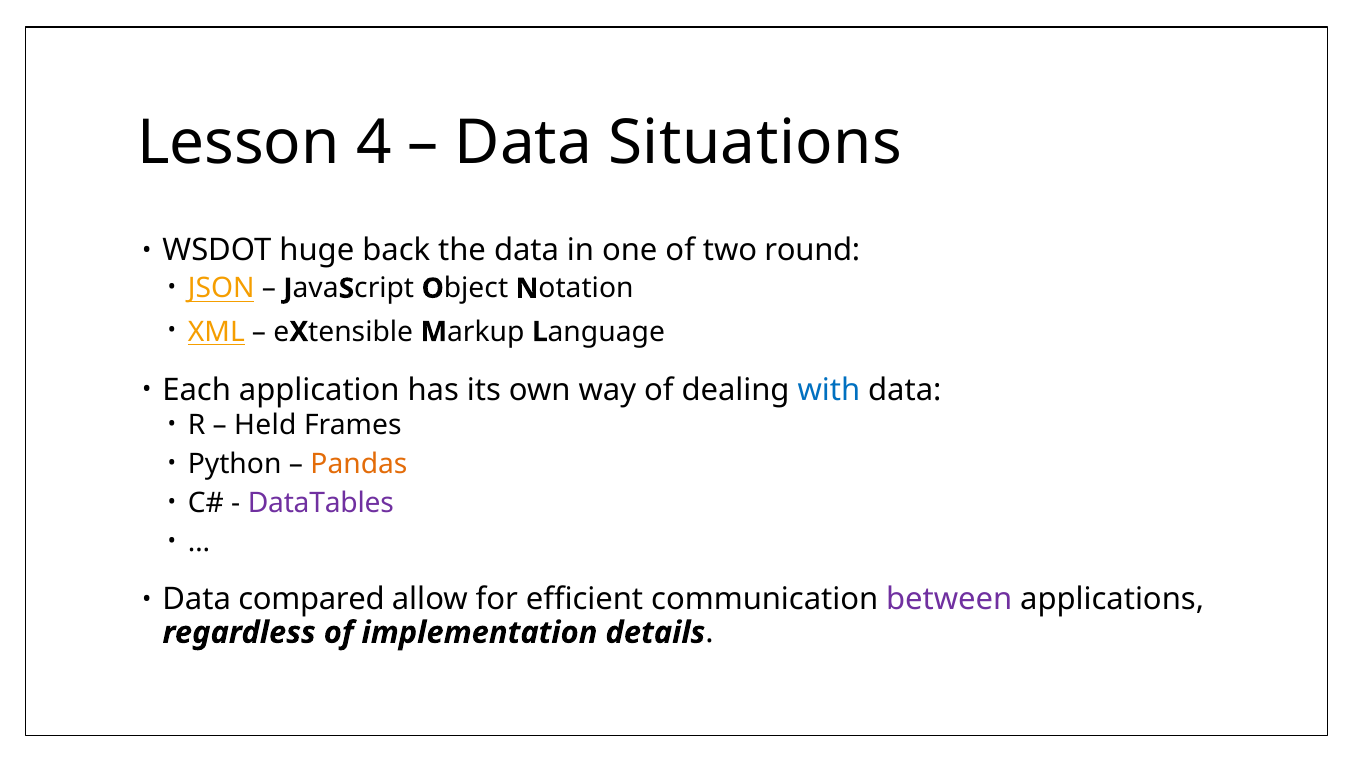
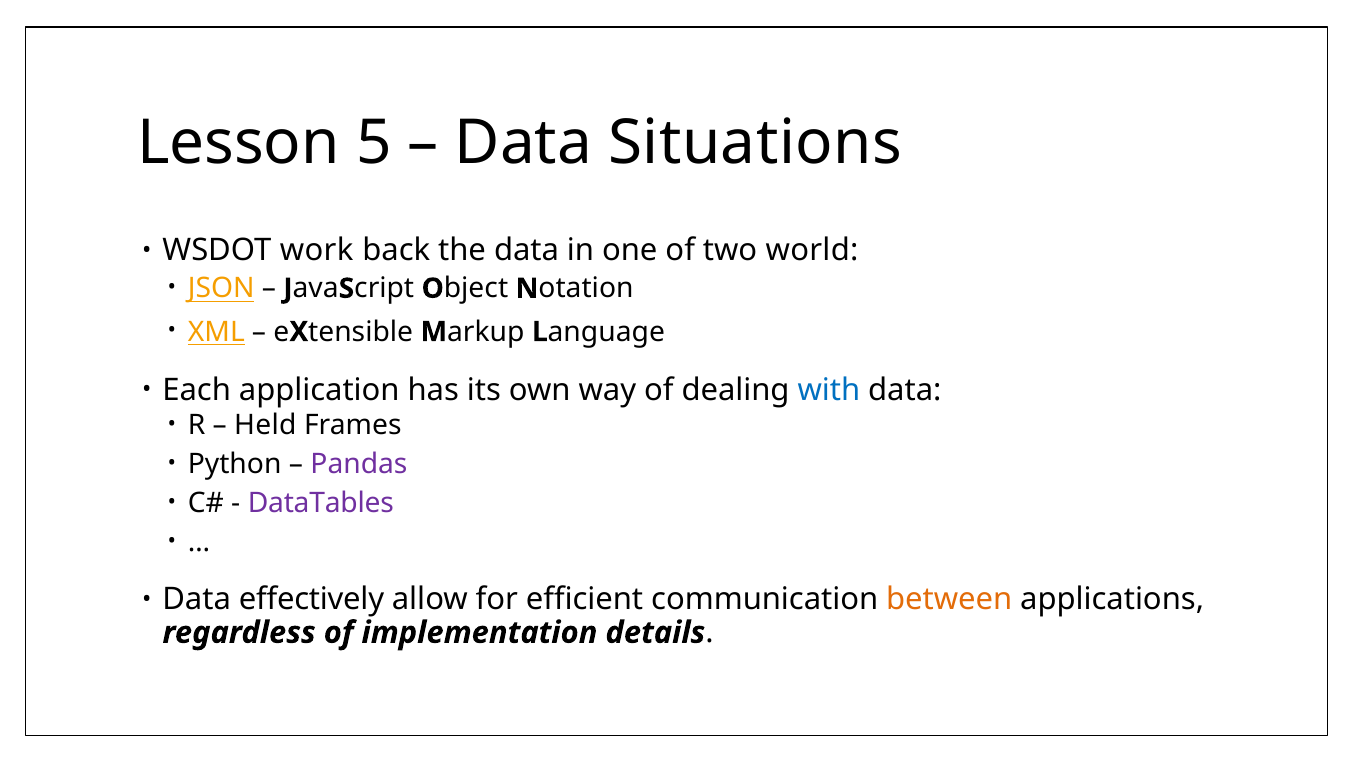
4: 4 -> 5 (374, 143)
huge: huge -> work (317, 250)
round: round -> world (812, 250)
Pandas colour: orange -> purple (359, 464)
compared: compared -> effectively (311, 599)
between colour: purple -> orange (949, 599)
